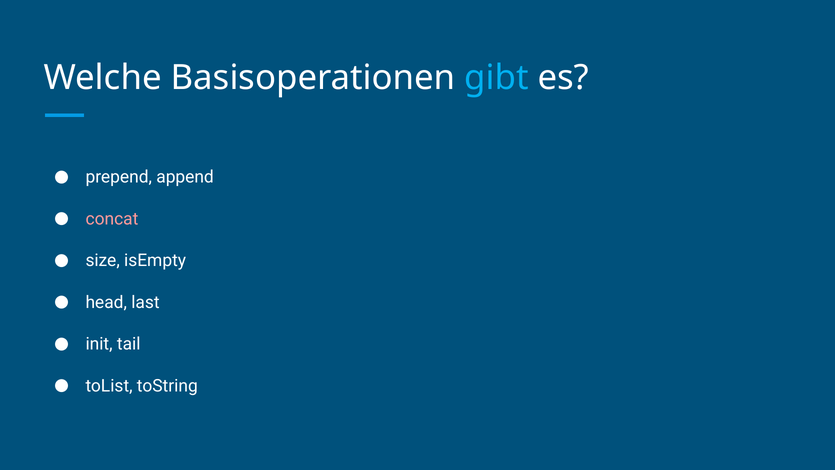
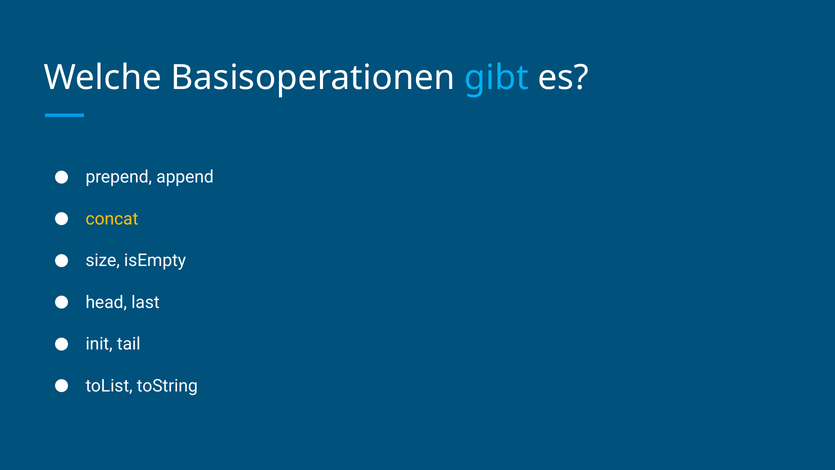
concat colour: pink -> yellow (112, 219)
